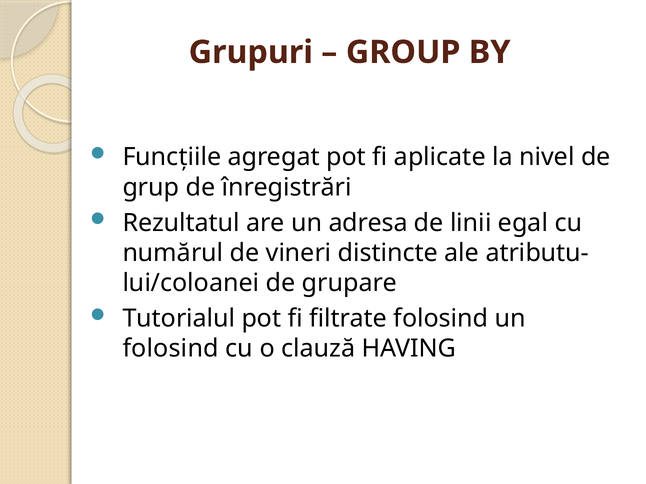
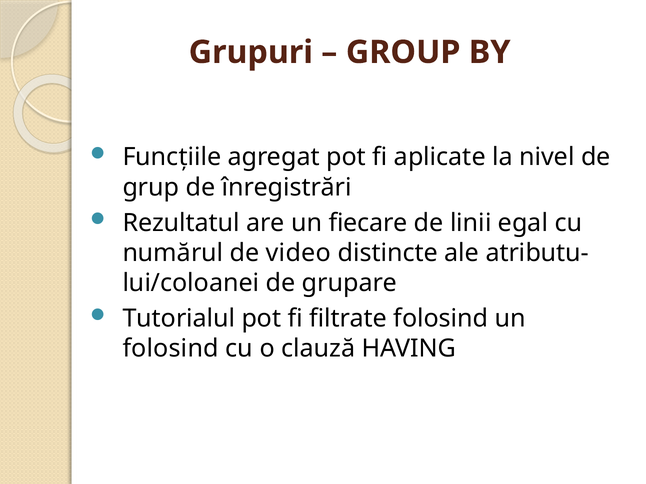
adresa: adresa -> fiecare (368, 223)
vineri: vineri -> video (298, 253)
